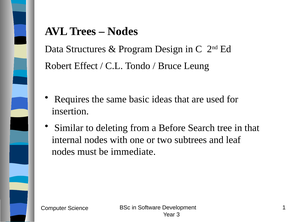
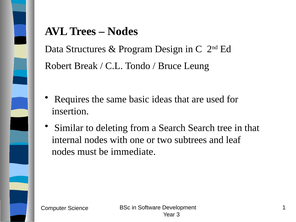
Effect: Effect -> Break (86, 66)
a Before: Before -> Search (172, 128)
